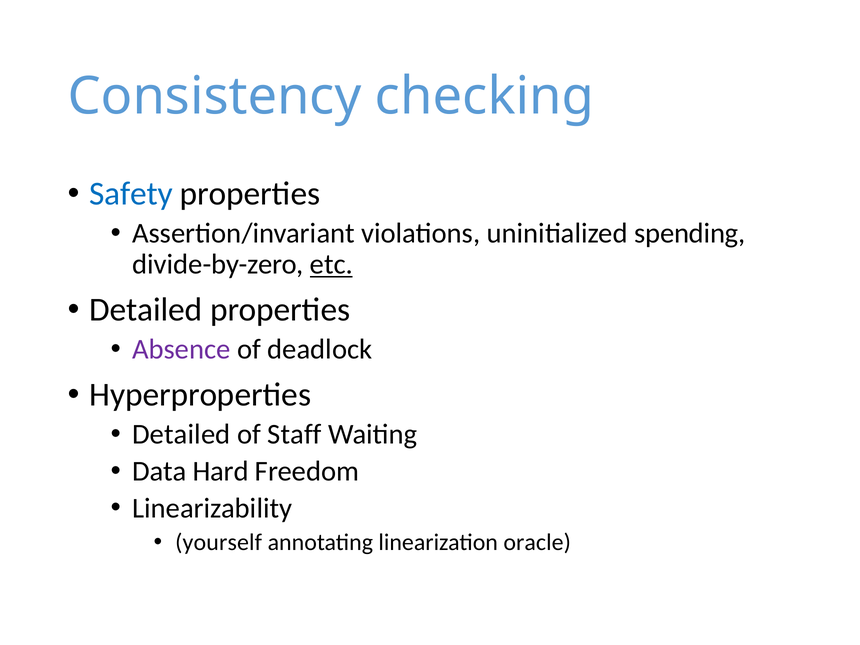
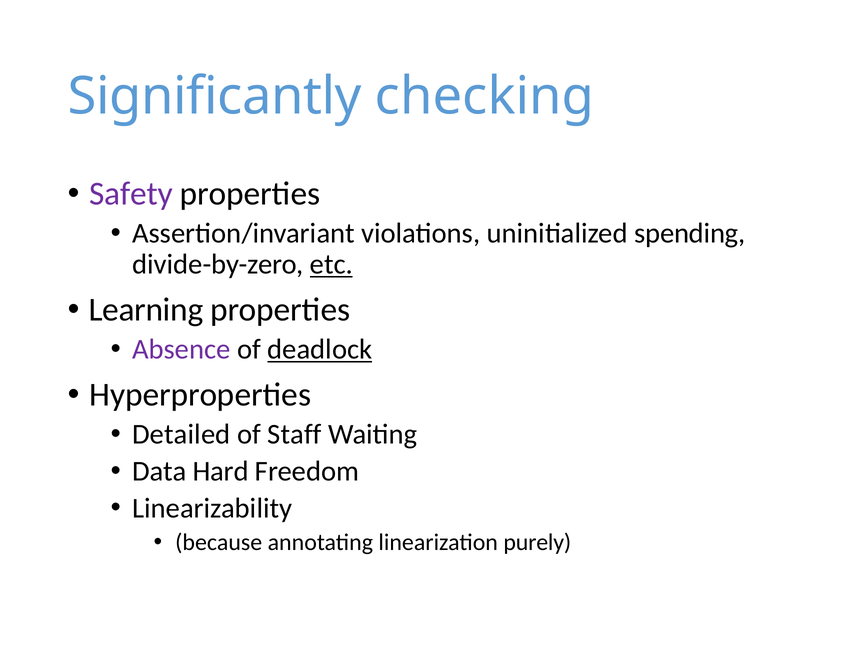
Consistency: Consistency -> Significantly (215, 96)
Safety colour: blue -> purple (131, 194)
Detailed: Detailed -> Learning (146, 310)
deadlock underline: none -> present (320, 349)
yourself: yourself -> because (219, 542)
oracle: oracle -> purely (537, 542)
